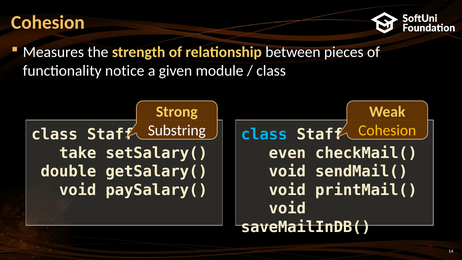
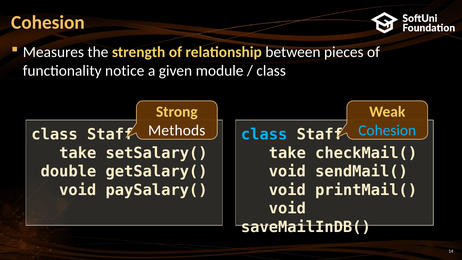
Substring: Substring -> Methods (177, 130)
Cohesion colour: yellow -> light blue (387, 130)
even: even -> take (287, 153)
